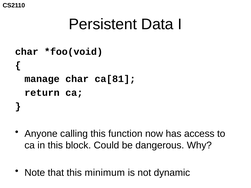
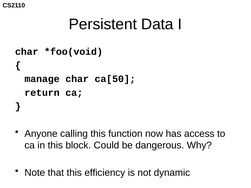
ca[81: ca[81 -> ca[50 (115, 79)
minimum: minimum -> efficiency (105, 173)
